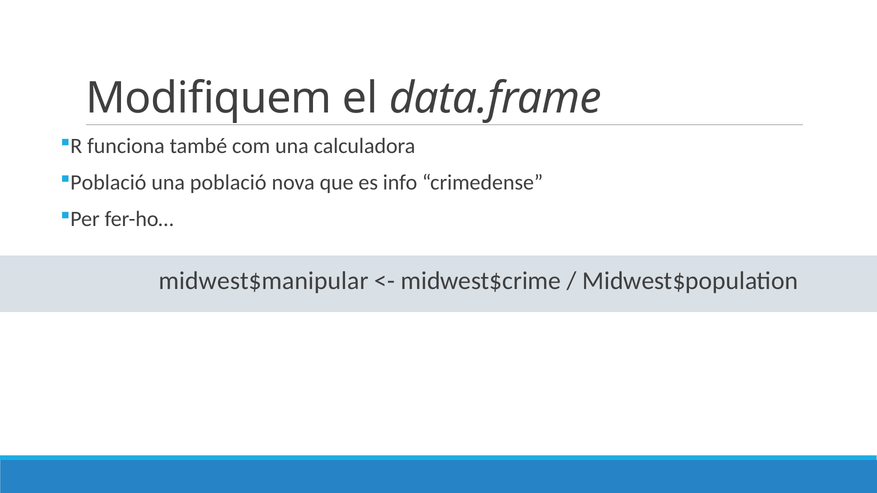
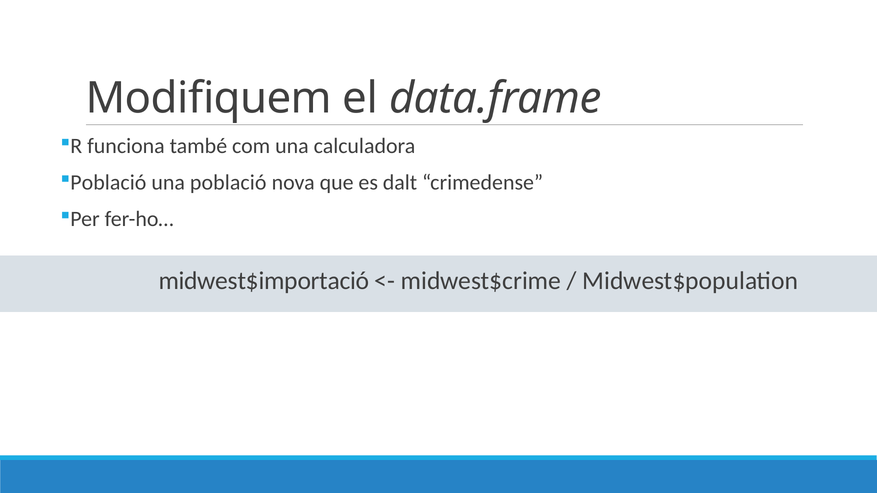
info: info -> dalt (400, 183)
midwest$manipular: midwest$manipular -> midwest$importació (264, 281)
